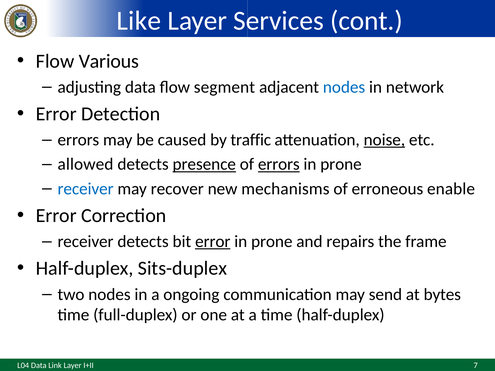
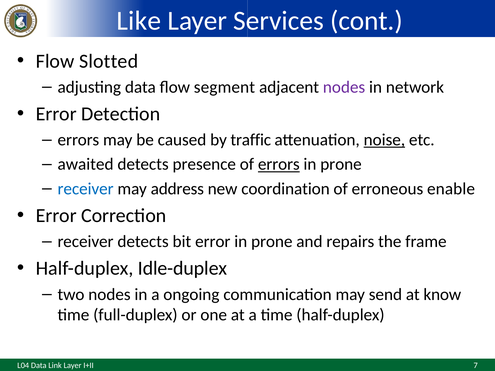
Various: Various -> Slotted (109, 61)
nodes colour: blue -> purple (344, 87)
allowed: allowed -> awaited (86, 164)
presence underline: present -> none (204, 164)
recover: recover -> address (177, 189)
mechanisms: mechanisms -> coordination (285, 189)
error underline: present -> none (213, 242)
Sits-duplex: Sits-duplex -> Idle-duplex (183, 269)
bytes: bytes -> know (442, 295)
